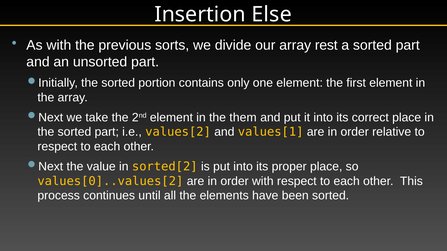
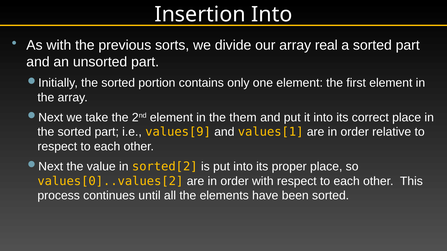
Insertion Else: Else -> Into (272, 14)
rest: rest -> real (326, 45)
values[2: values[2 -> values[9 (178, 132)
